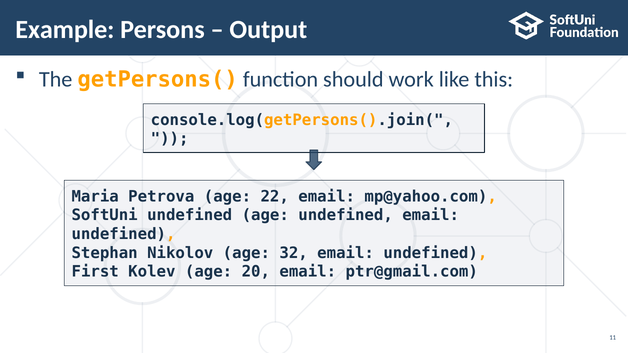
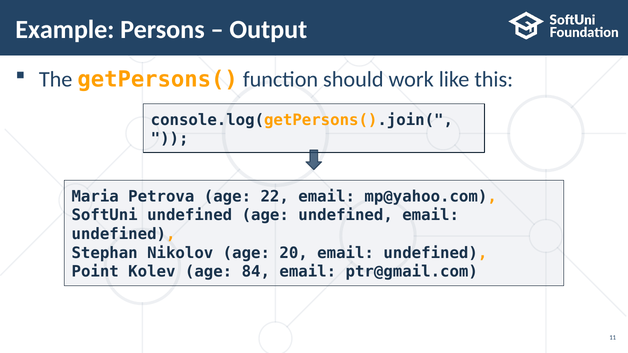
32: 32 -> 20 (294, 253)
First: First -> Point (95, 272)
20: 20 -> 84 (256, 272)
